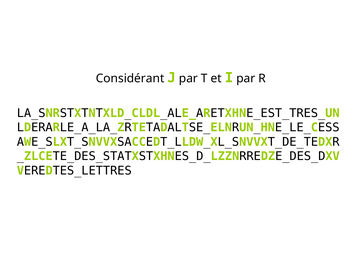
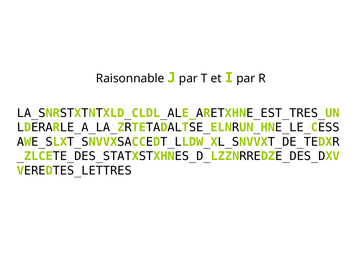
Considérant: Considérant -> Raisonnable (130, 78)
